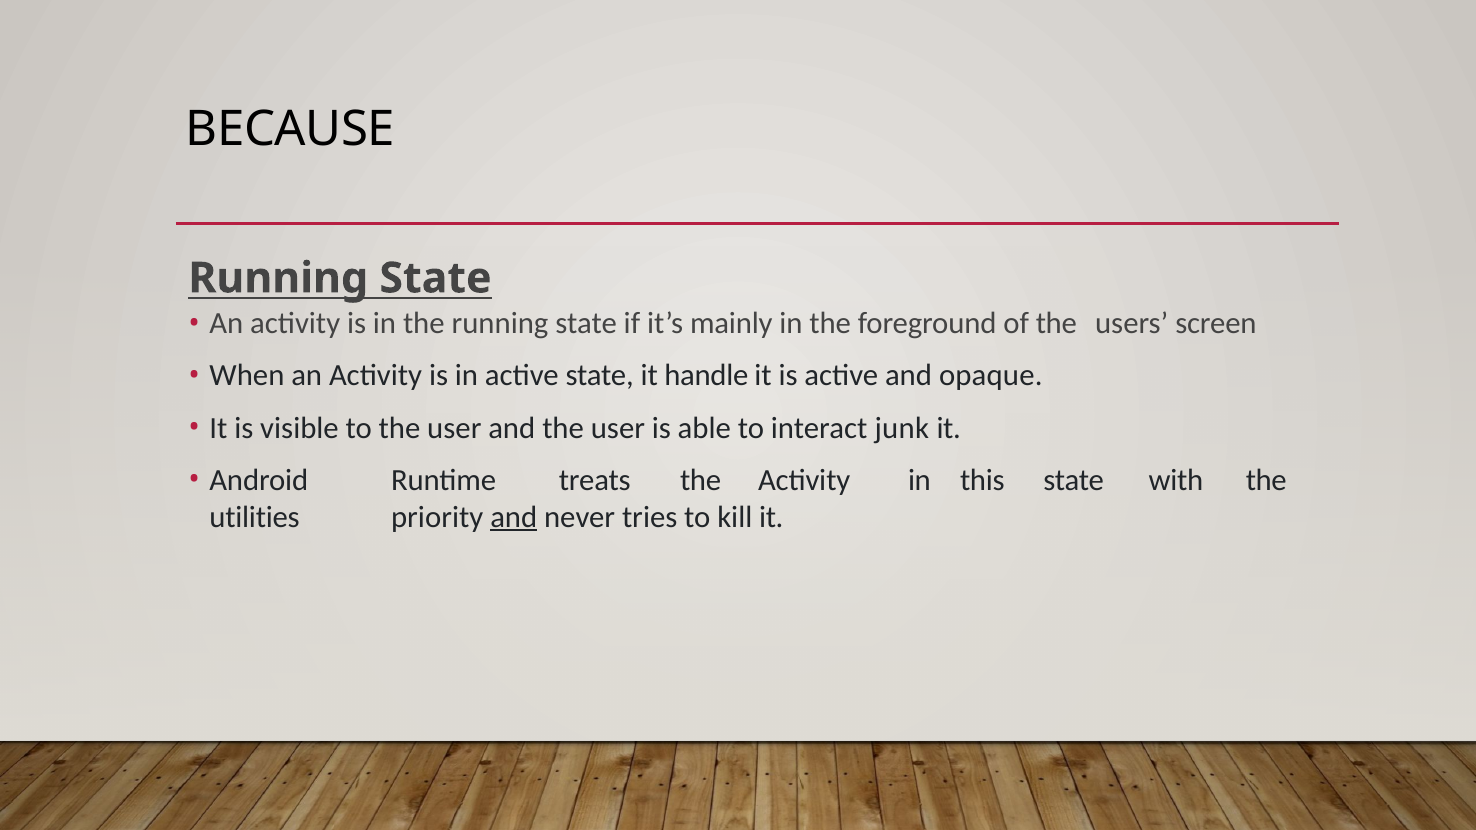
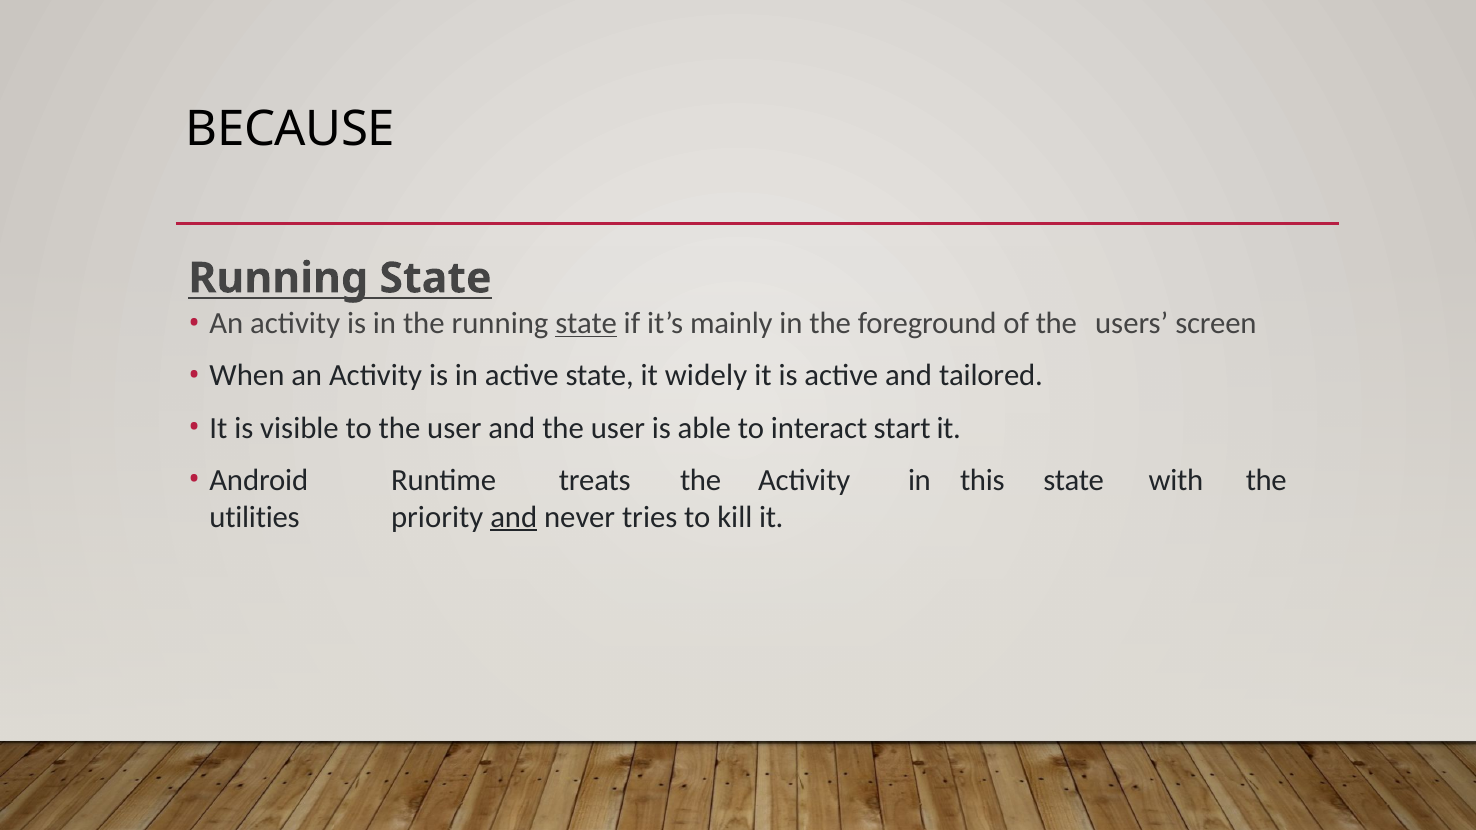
state underline: none -> present (586, 323)
handle: handle -> widely (706, 376)
opaque: opaque -> tailored (991, 376)
junk: junk -> start (902, 428)
